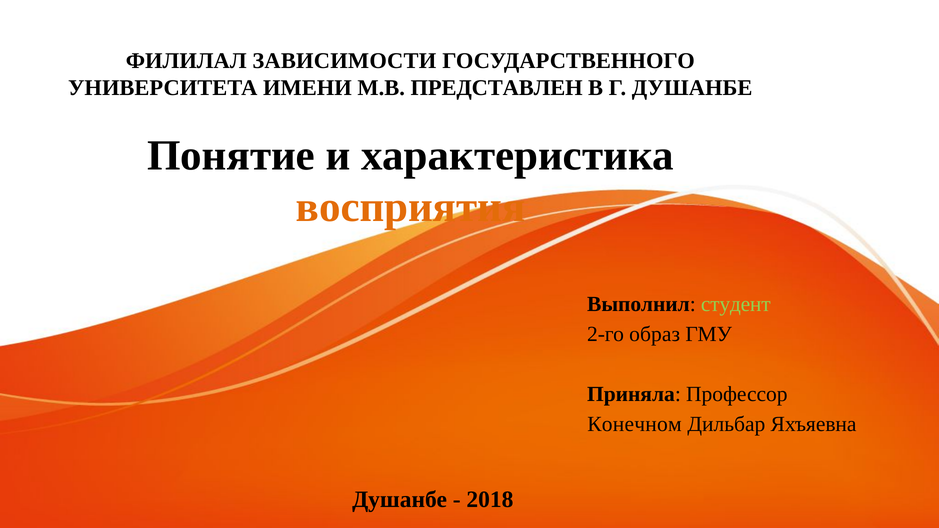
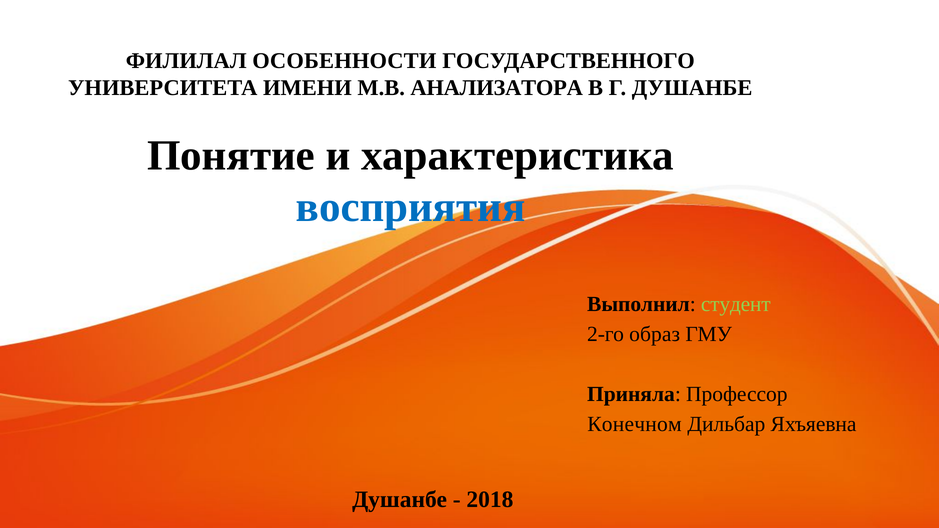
ЗАВИСИМОСТИ: ЗАВИСИМОСТИ -> ОСОБЕННОСТИ (344, 61)
ПРЕДСТАВЛЕН: ПРЕДСТАВЛЕН -> АНАЛИЗАТОРА (497, 88)
восприятия colour: orange -> blue (411, 207)
